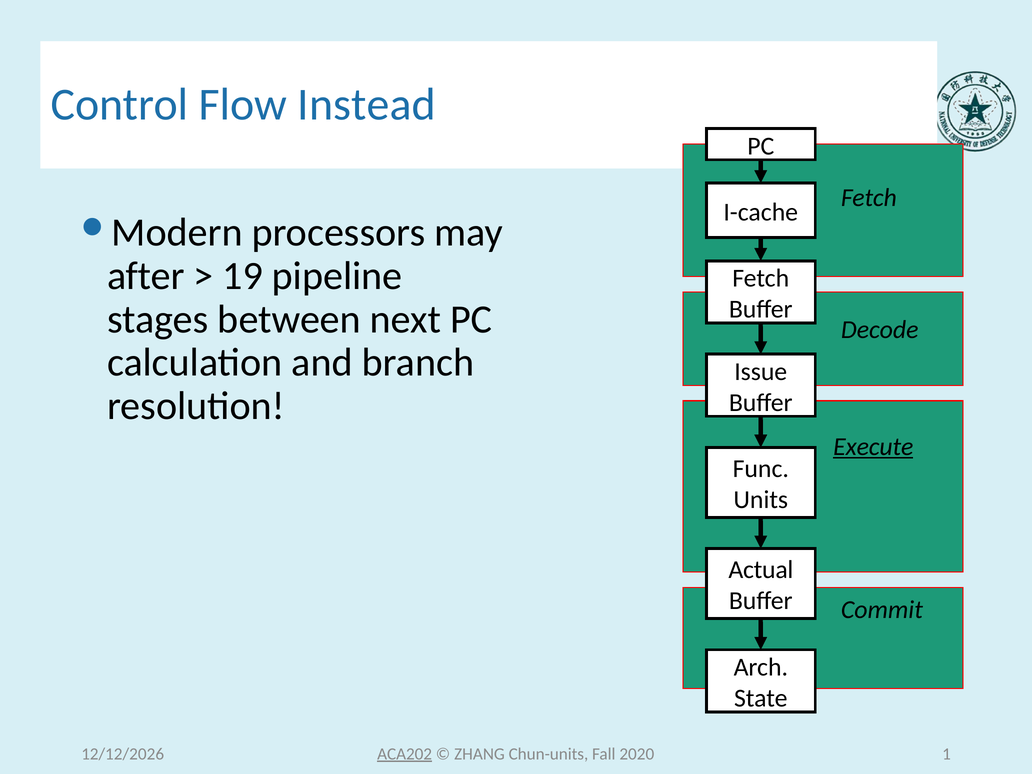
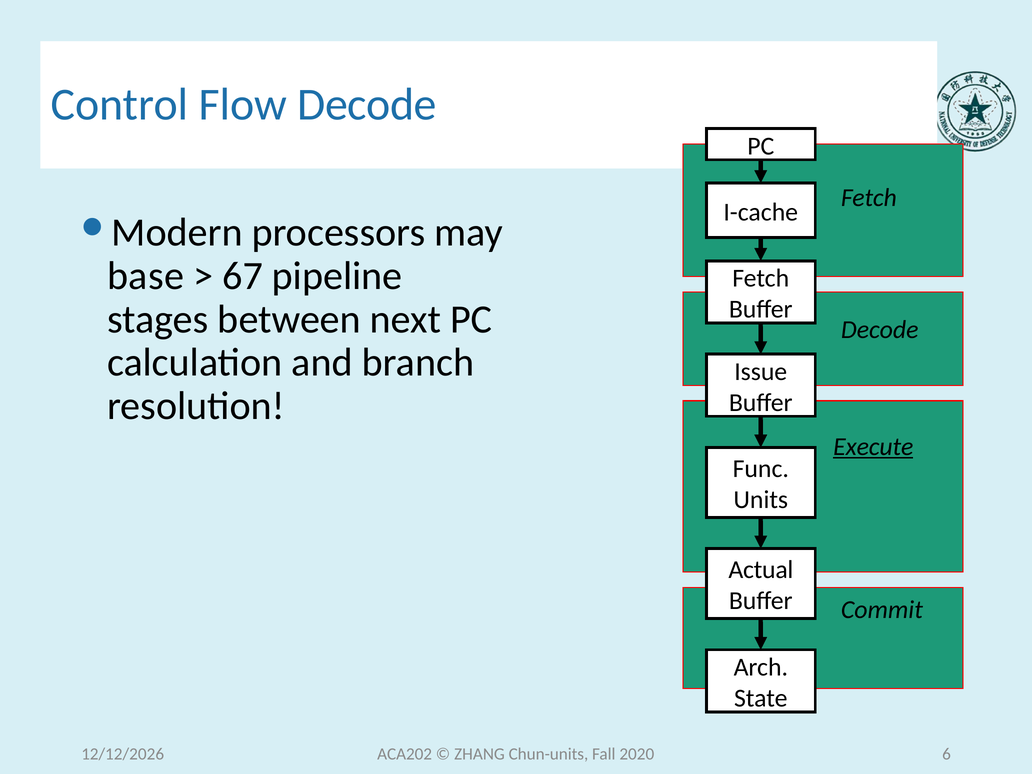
Flow Instead: Instead -> Decode (367, 105)
after: after -> base (146, 276)
19: 19 -> 67 (243, 276)
ACA202 underline: present -> none (405, 754)
1: 1 -> 6 (946, 754)
